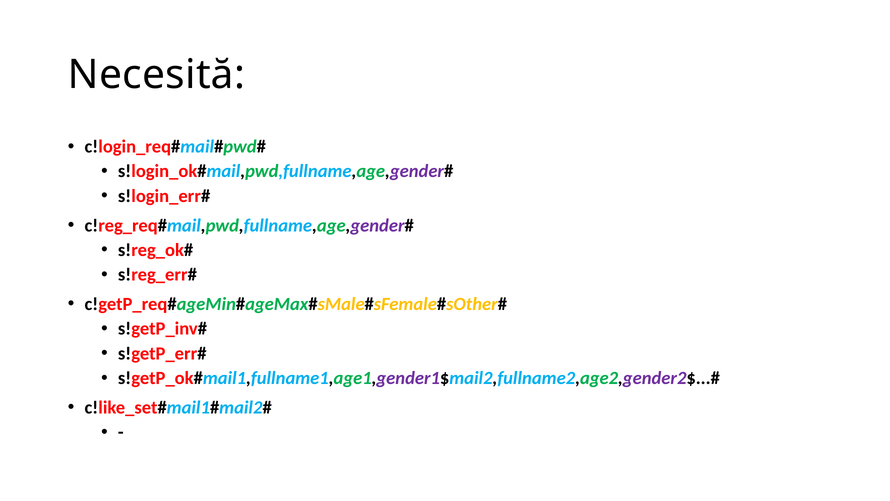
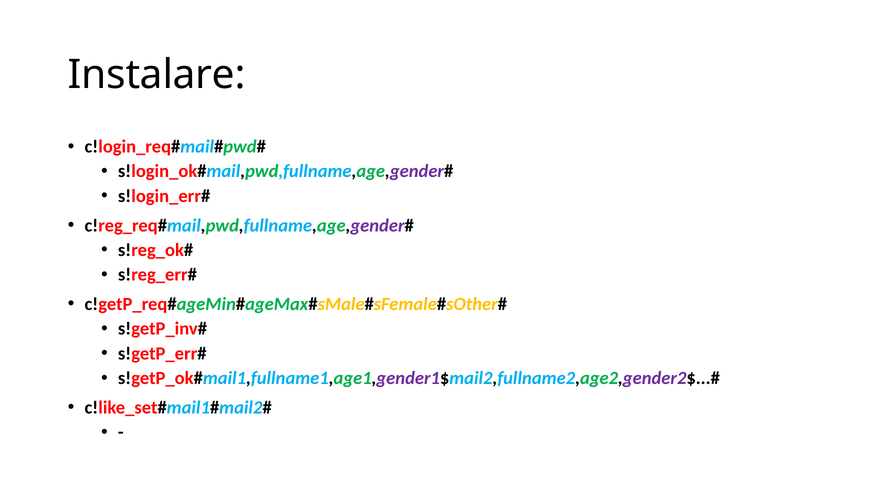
Necesită: Necesită -> Instalare (157, 75)
